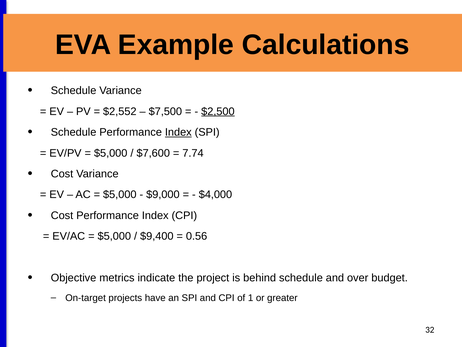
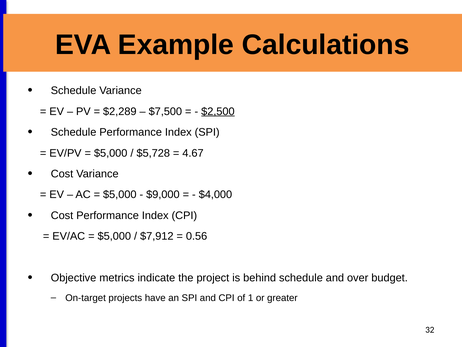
$2,552: $2,552 -> $2,289 (120, 111)
Index underline: present -> none (178, 132)
$7,600: $7,600 -> $5,728 (153, 153)
7.74: 7.74 -> 4.67 (193, 153)
$9,400: $9,400 -> $7,912 (157, 236)
